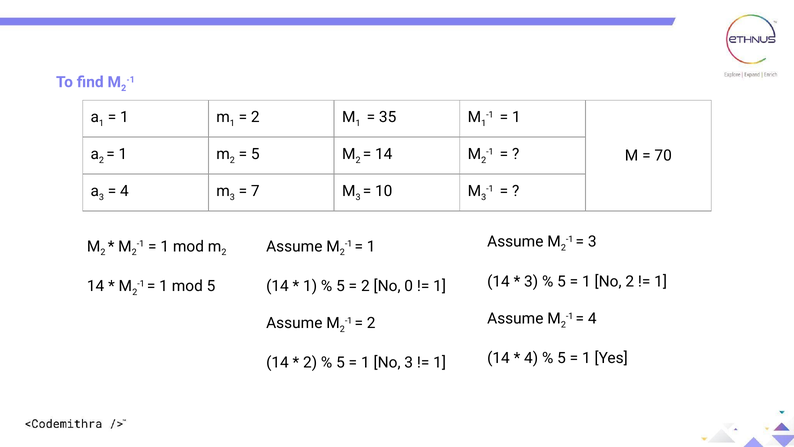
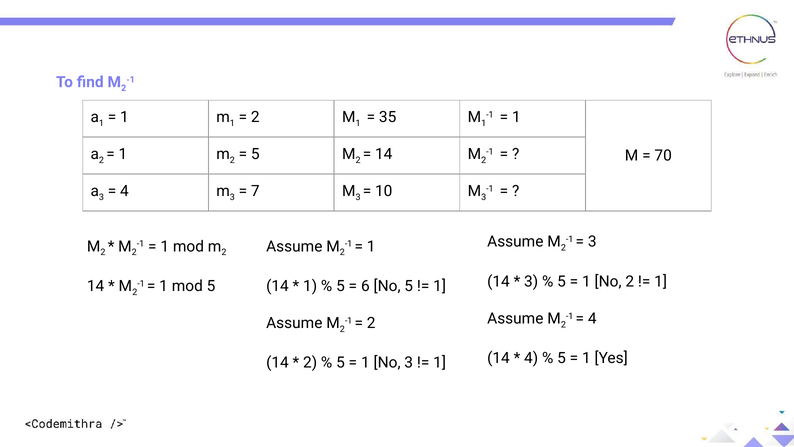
2: 2 -> 6 (365, 286)
No 0: 0 -> 5 (409, 286)
